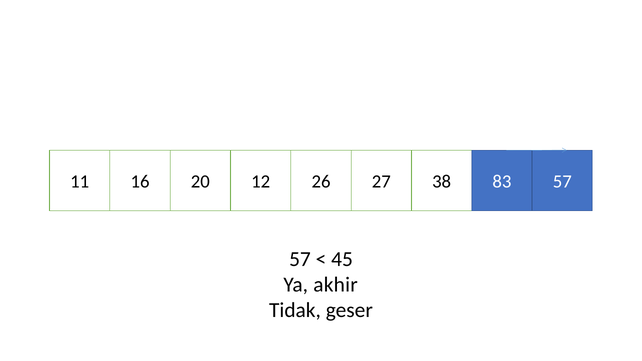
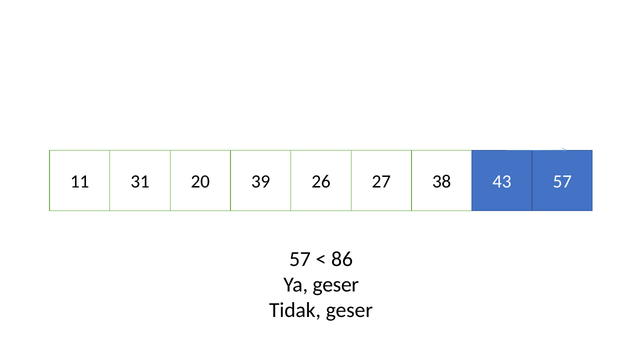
16: 16 -> 31 (140, 182)
12: 12 -> 39 (261, 182)
83: 83 -> 43 (502, 182)
45: 45 -> 86 (342, 259)
Ya akhir: akhir -> geser (336, 285)
